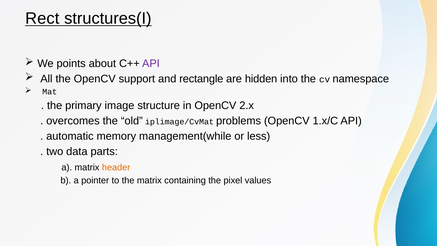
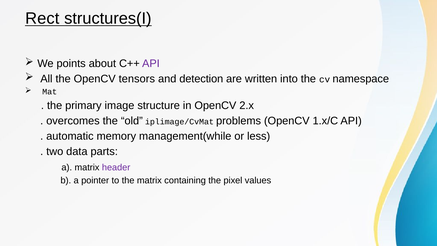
support: support -> tensors (137, 79)
rectangle: rectangle -> detection (201, 79)
hidden: hidden -> written (261, 79)
header colour: orange -> purple (116, 167)
